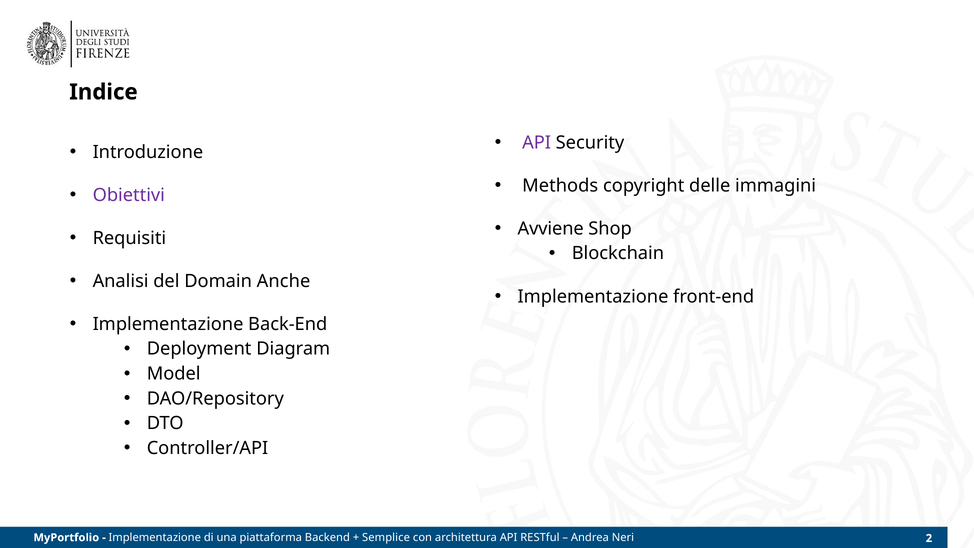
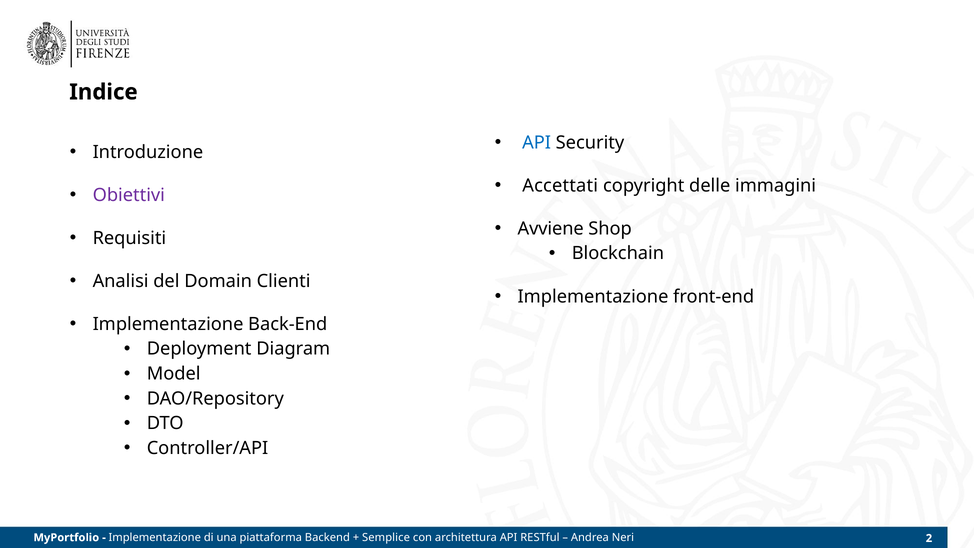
API colour: purple -> blue (537, 143)
Methods: Methods -> Accettati (560, 186)
Anche: Anche -> Clienti (284, 281)
